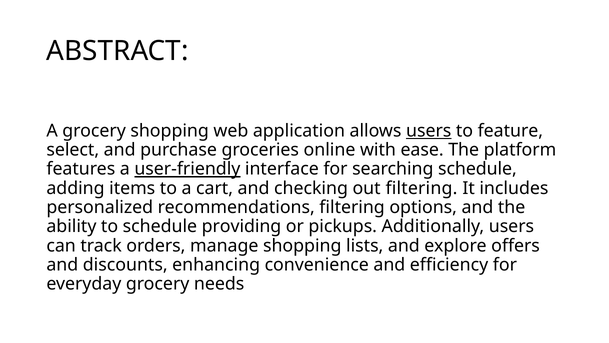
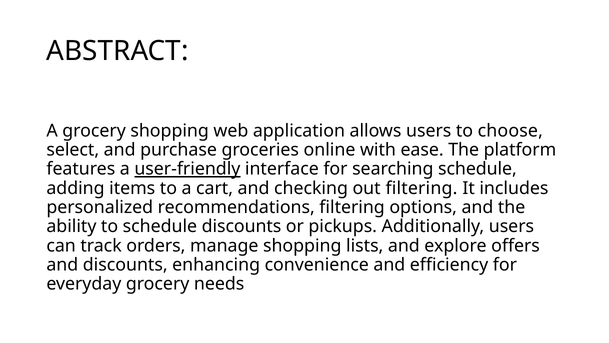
users underline: present -> none (429, 131)
feature: feature -> choose (510, 131)
schedule providing: providing -> discounts (242, 226)
